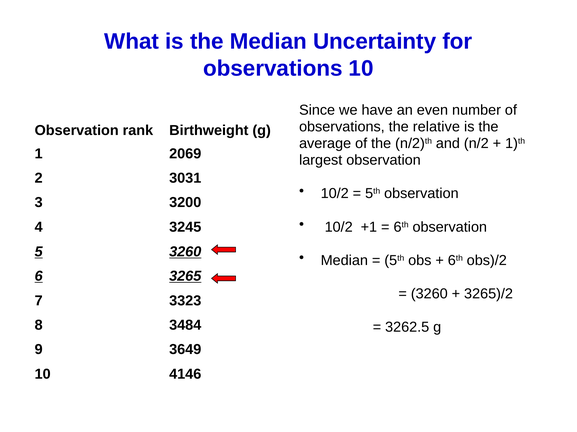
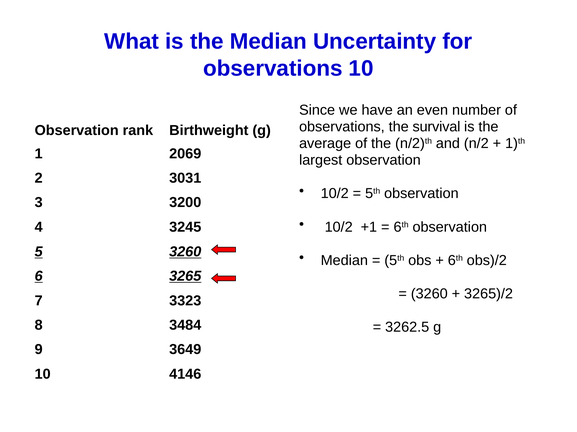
relative: relative -> survival (436, 127)
